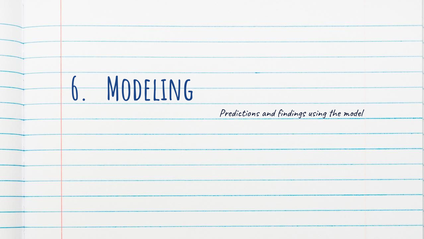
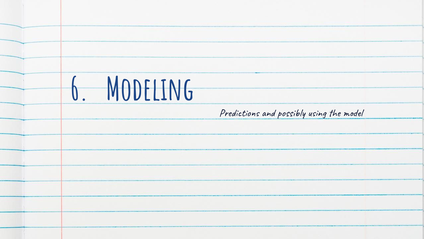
findings: findings -> possibly (291, 113)
